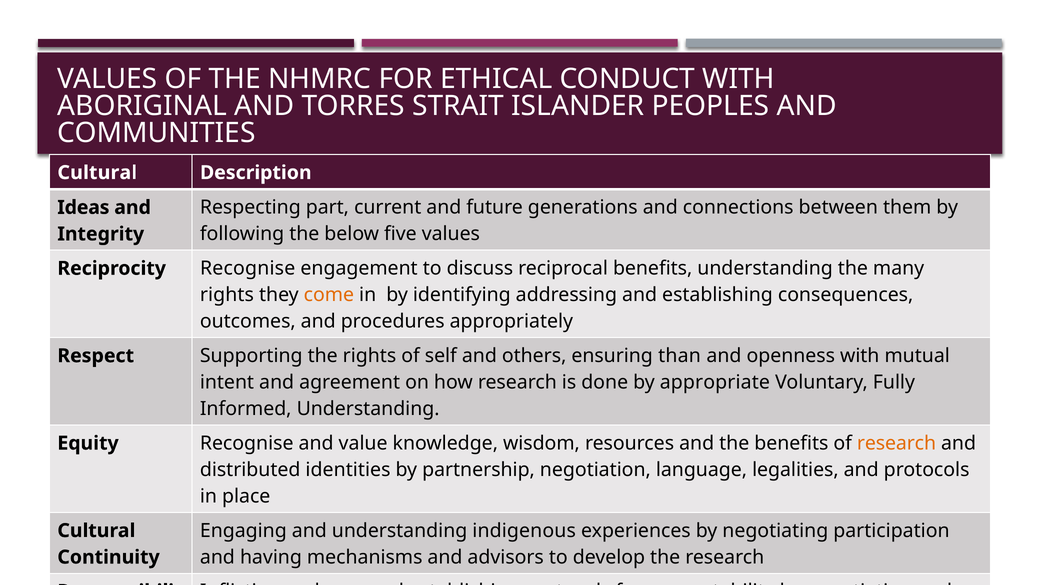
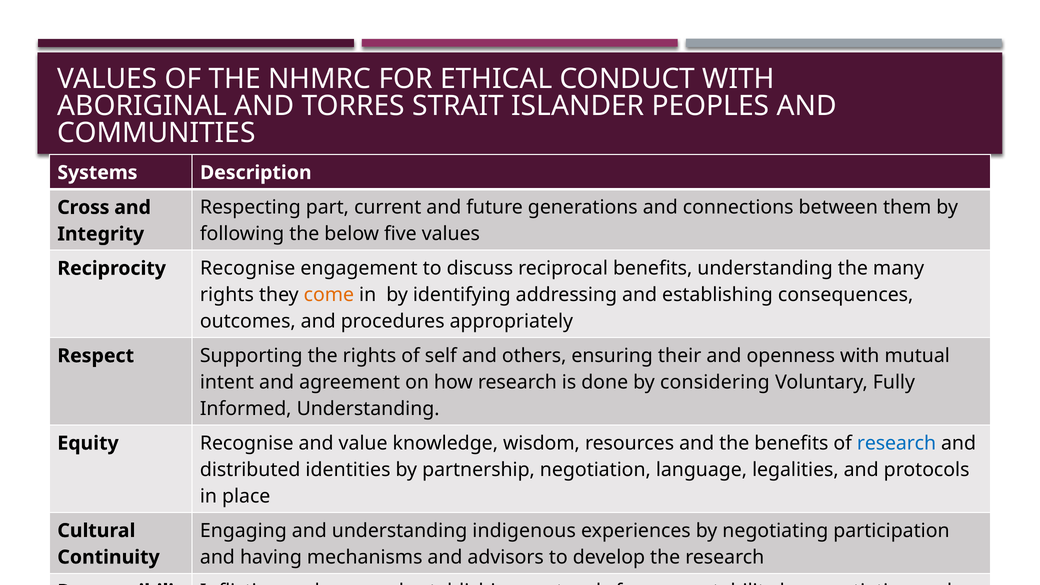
Cultural: Cultural -> Systems (97, 173)
Ideas: Ideas -> Cross (83, 207)
than: than -> their (680, 356)
appropriate: appropriate -> considering (715, 382)
research colour: orange -> blue (897, 443)
